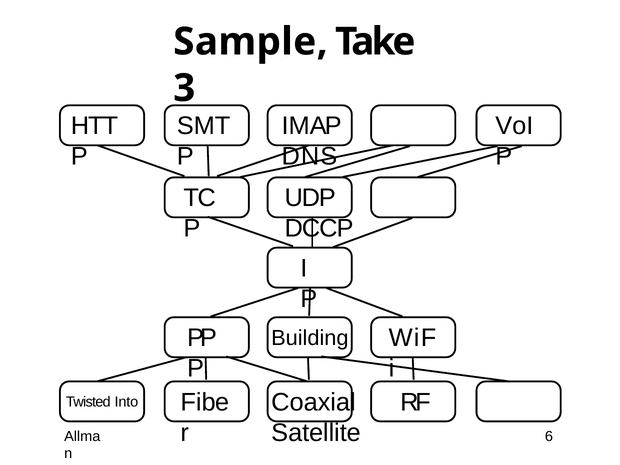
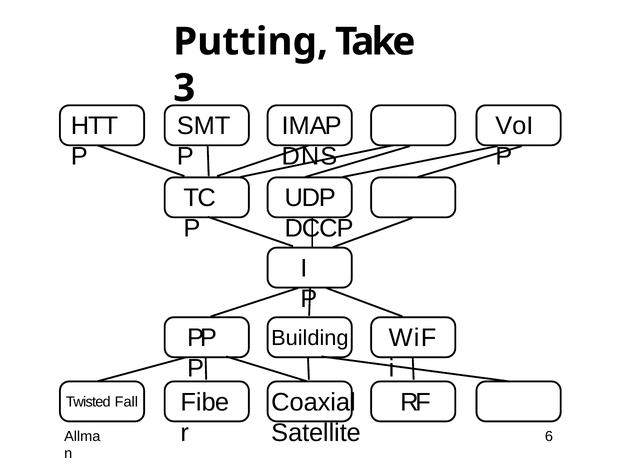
Sample: Sample -> Putting (251, 42)
Into: Into -> Fall (126, 402)
